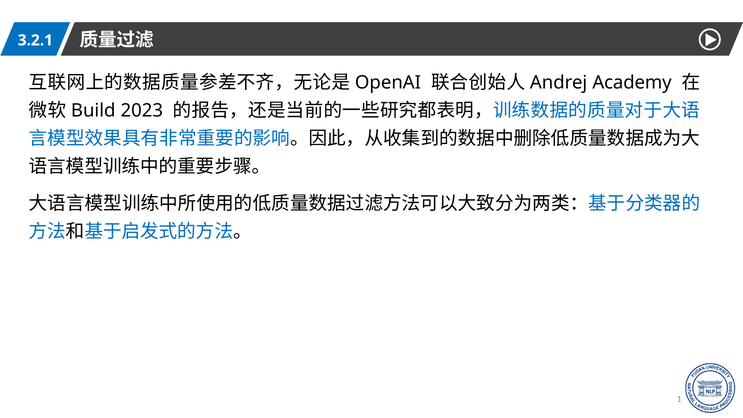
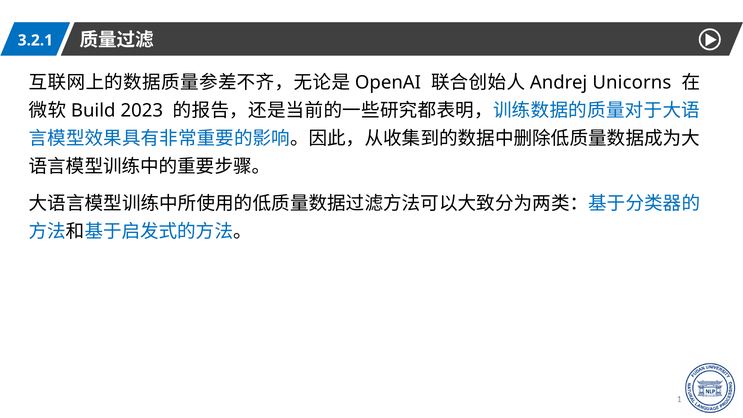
Academy: Academy -> Unicorns (632, 83)
